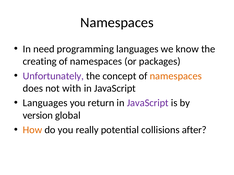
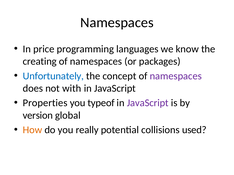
need: need -> price (44, 49)
Unfortunately colour: purple -> blue (53, 76)
namespaces colour: orange -> purple (176, 76)
Languages: Languages -> Properties (45, 103)
return: return -> typeof (101, 103)
after: after -> used (194, 130)
